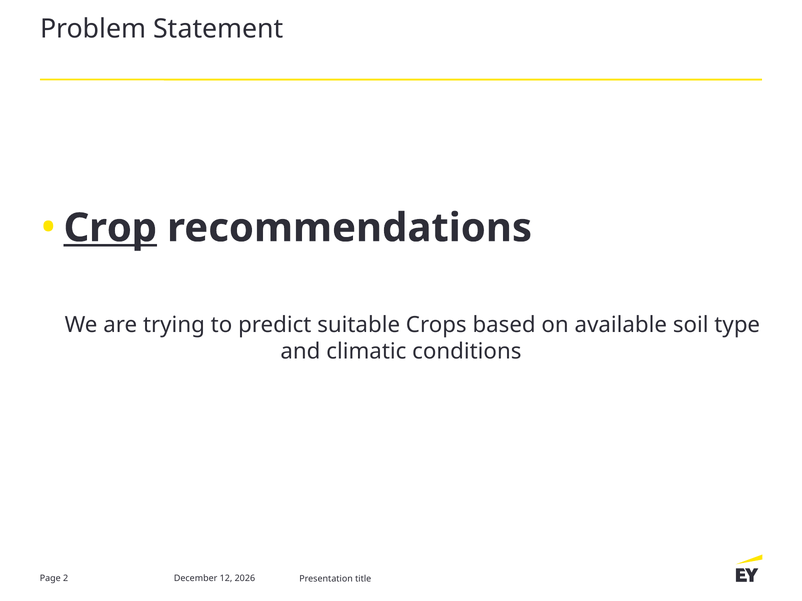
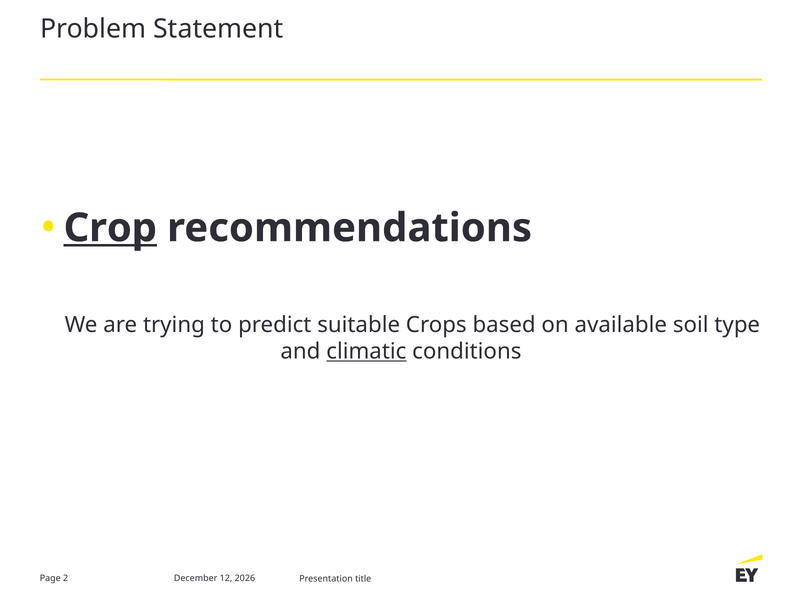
climatic underline: none -> present (366, 352)
